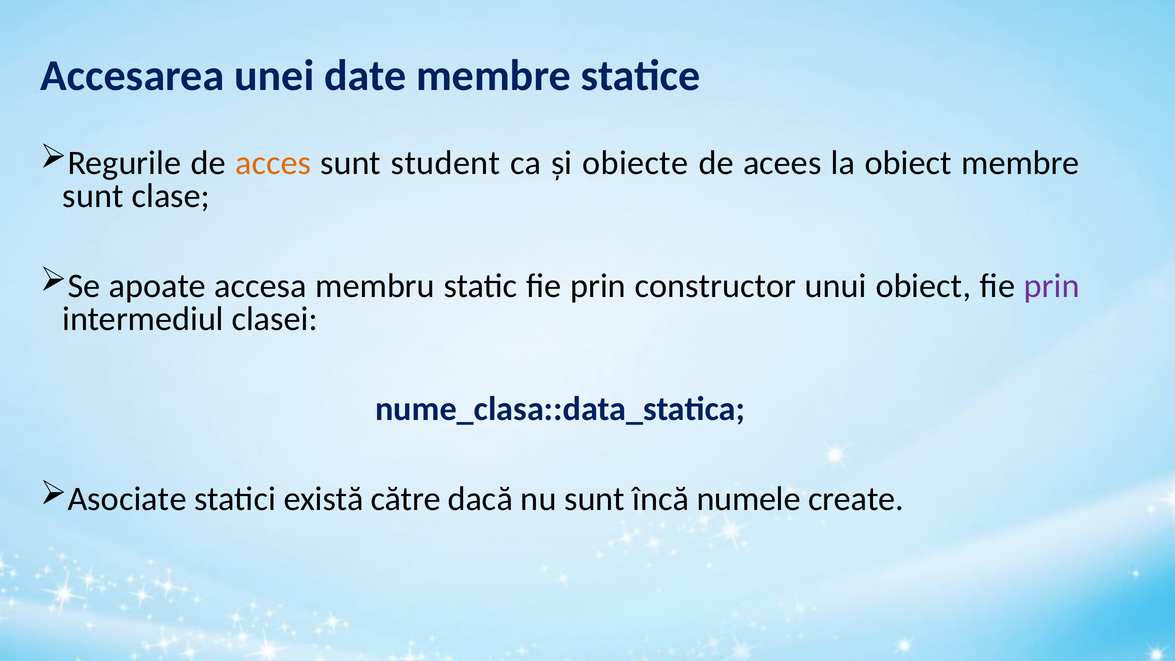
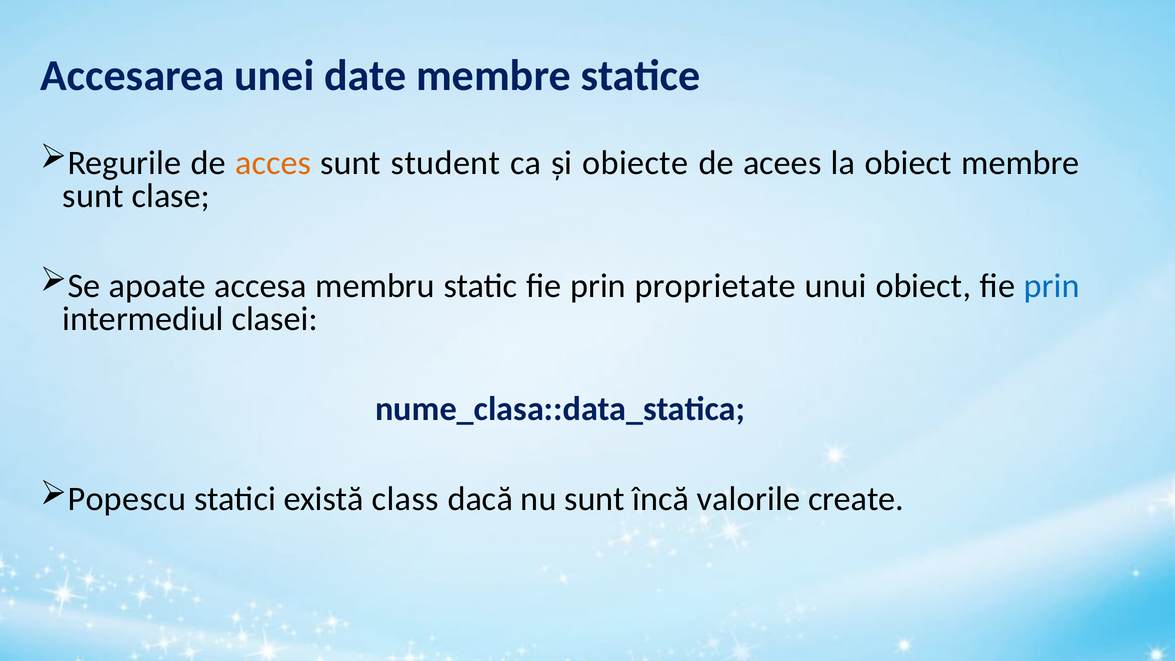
constructor: constructor -> proprietate (715, 286)
prin colour: purple -> blue (1052, 286)
Asociate: Asociate -> Popescu (127, 499)
către: către -> class (405, 499)
numele: numele -> valorile (748, 499)
